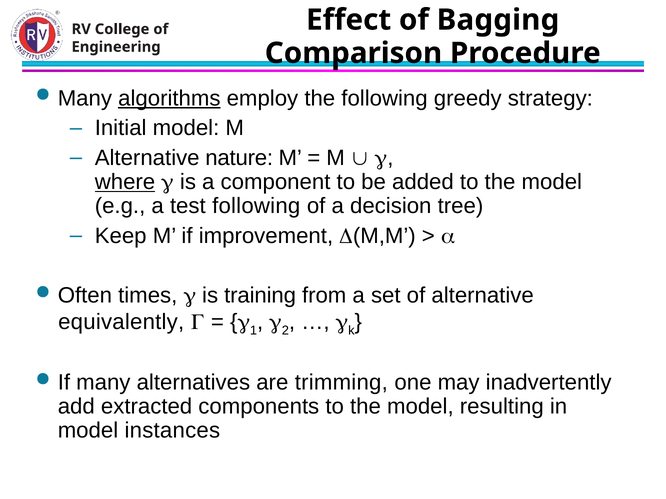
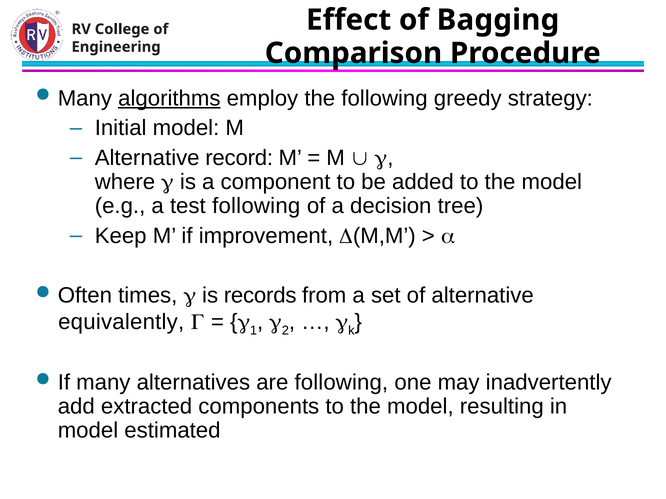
nature: nature -> record (239, 158)
where underline: present -> none (125, 182)
training: training -> records (260, 296)
are trimming: trimming -> following (341, 383)
instances: instances -> estimated (172, 431)
